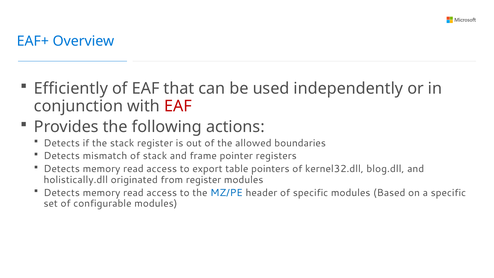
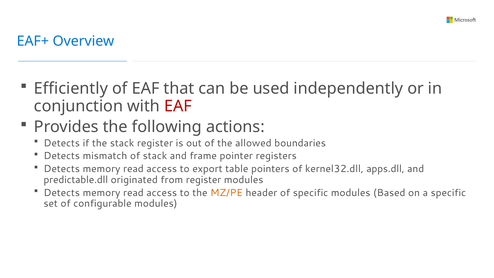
blog.dll: blog.dll -> apps.dll (385, 169)
holistically.dll: holistically.dll -> predictable.dll (76, 180)
MZ/PE colour: blue -> orange (226, 193)
